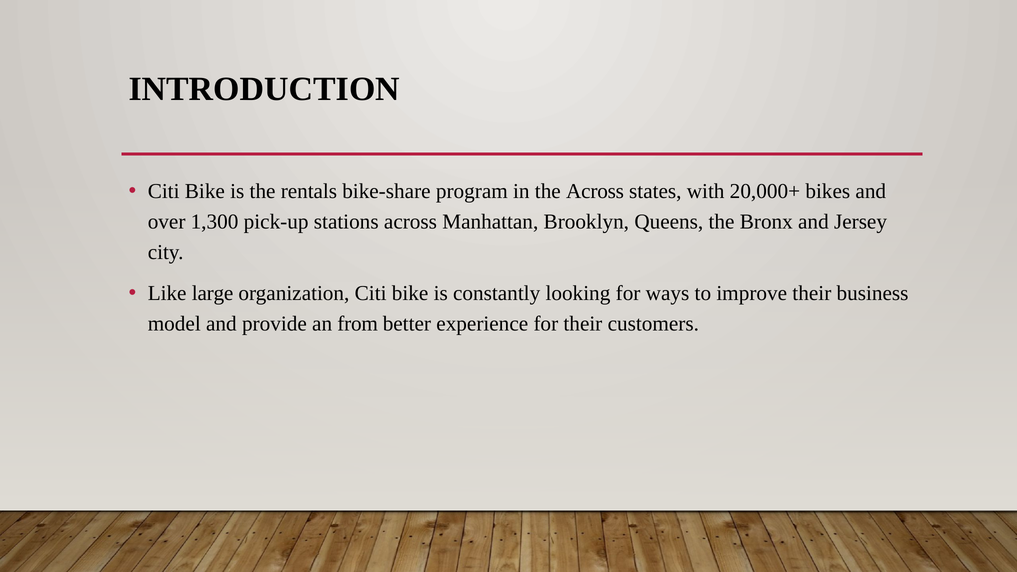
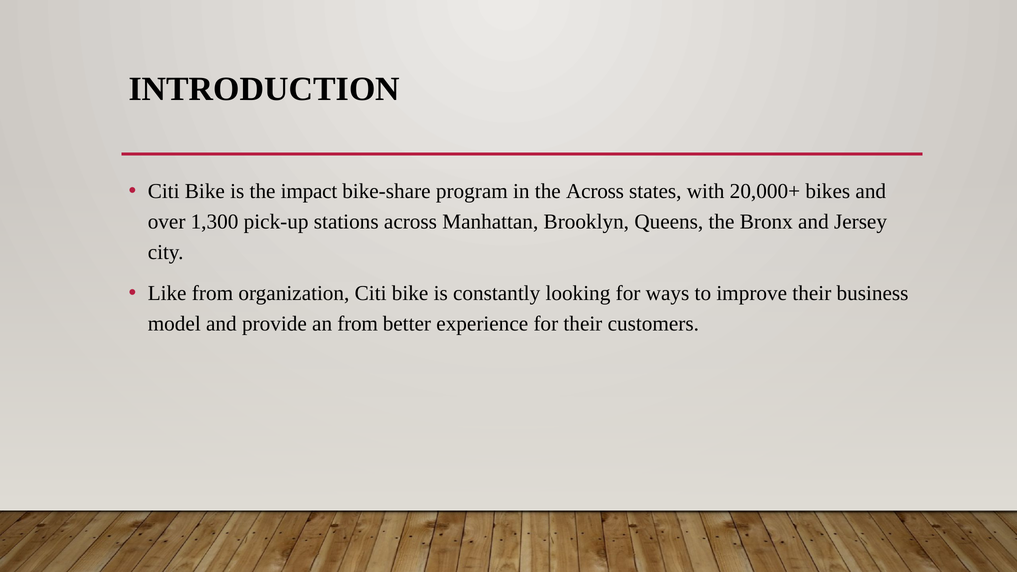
rentals: rentals -> impact (309, 191)
Like large: large -> from (212, 293)
